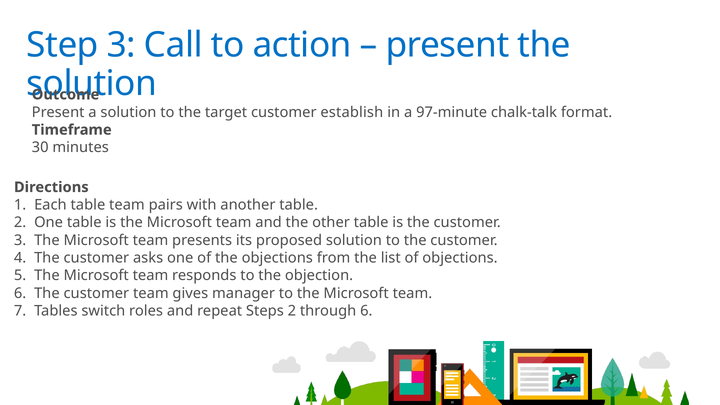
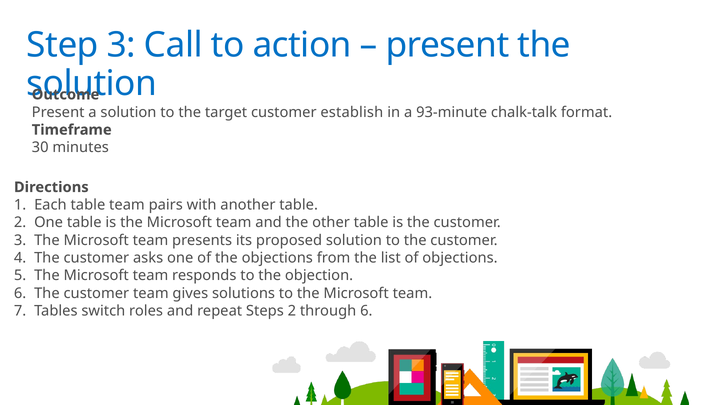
97-minute: 97-minute -> 93-minute (452, 112)
manager: manager -> solutions (244, 293)
